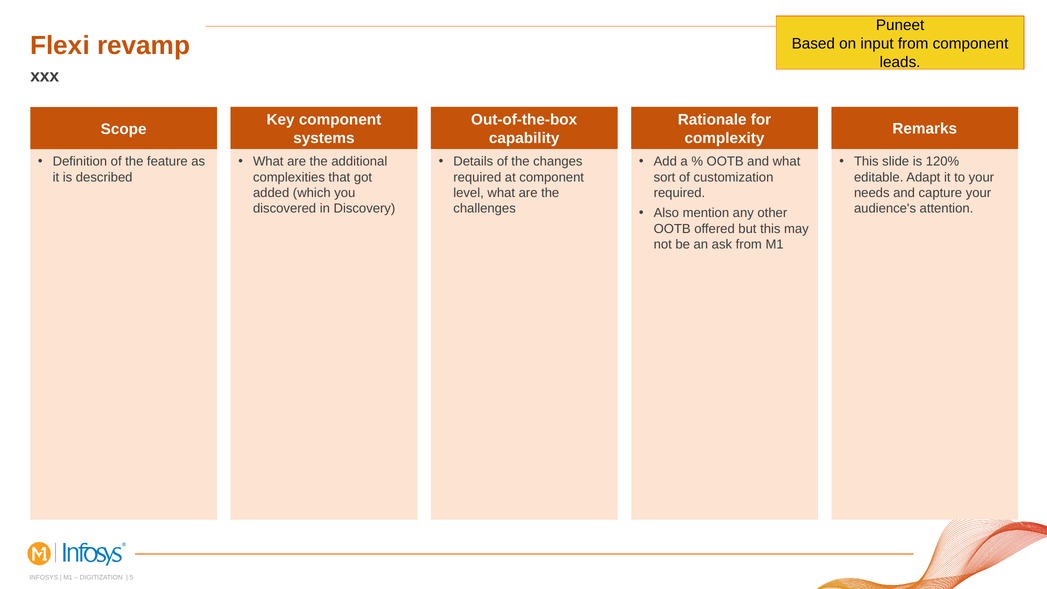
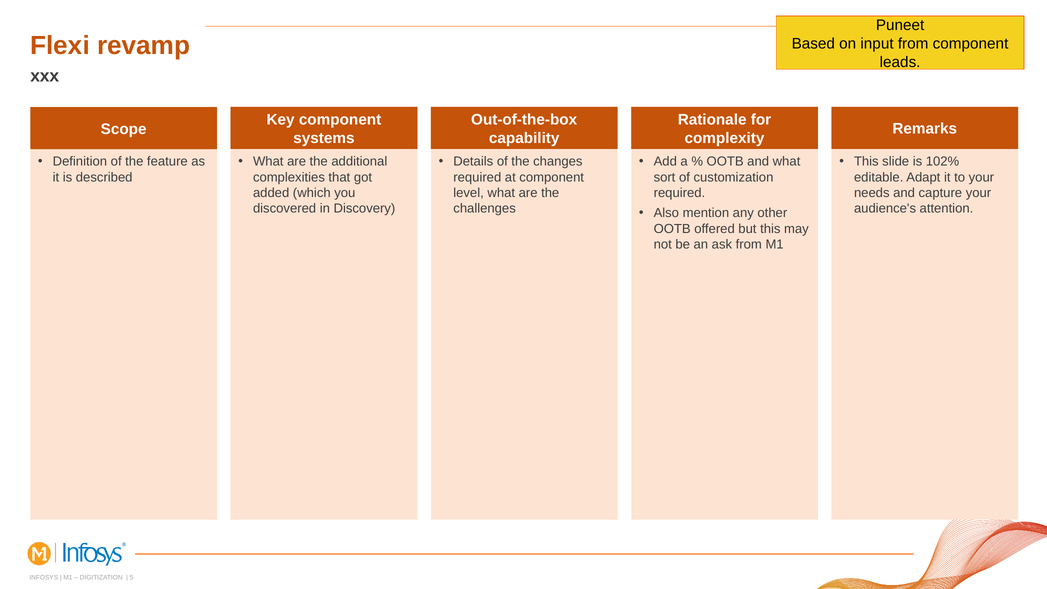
120%: 120% -> 102% (943, 162)
